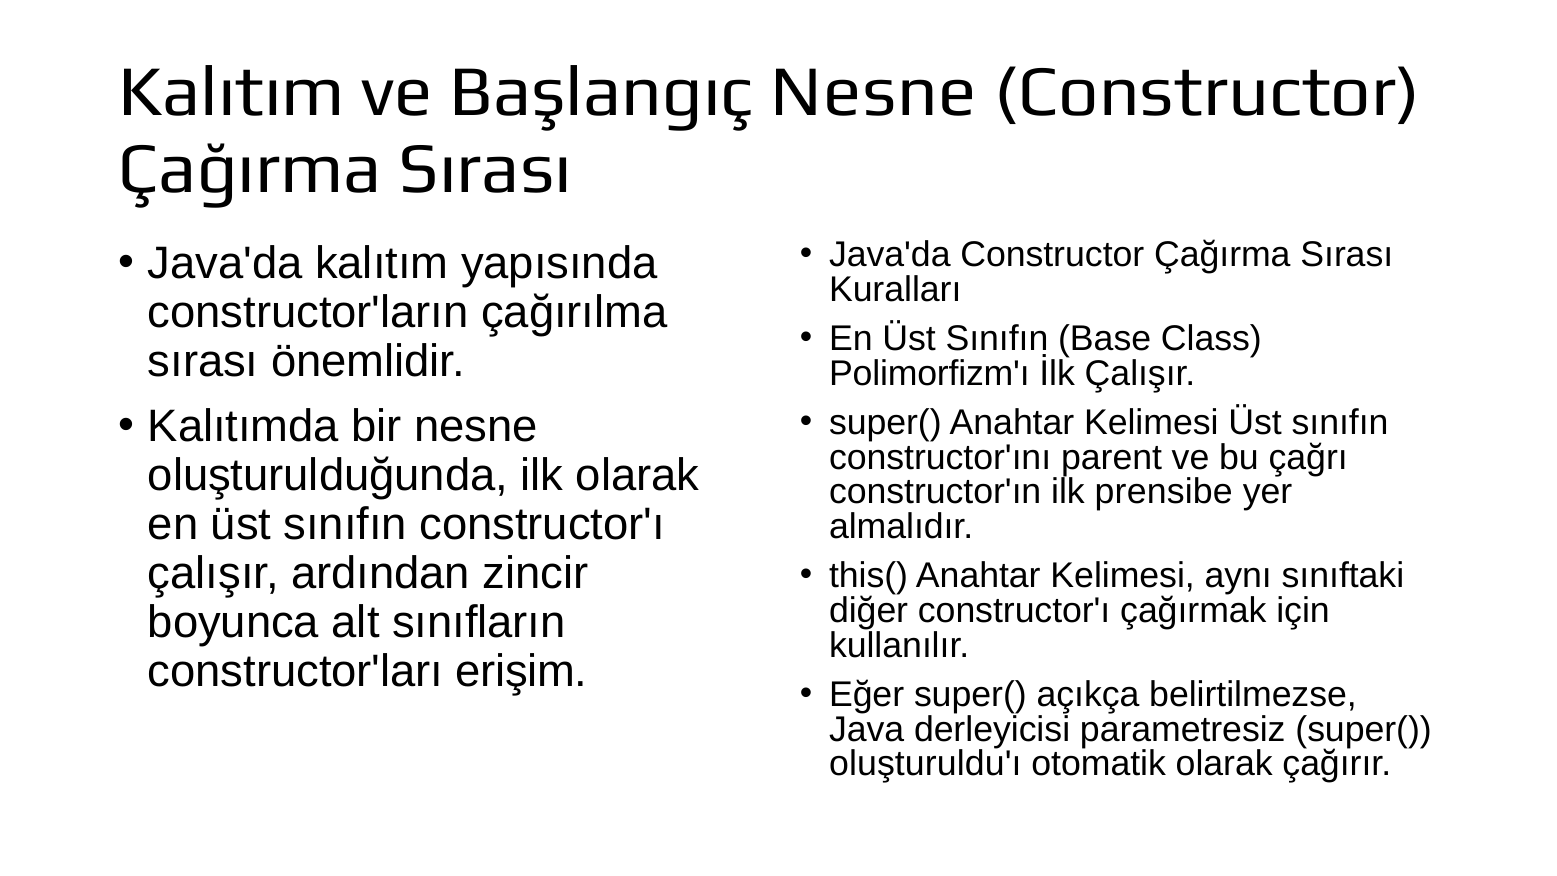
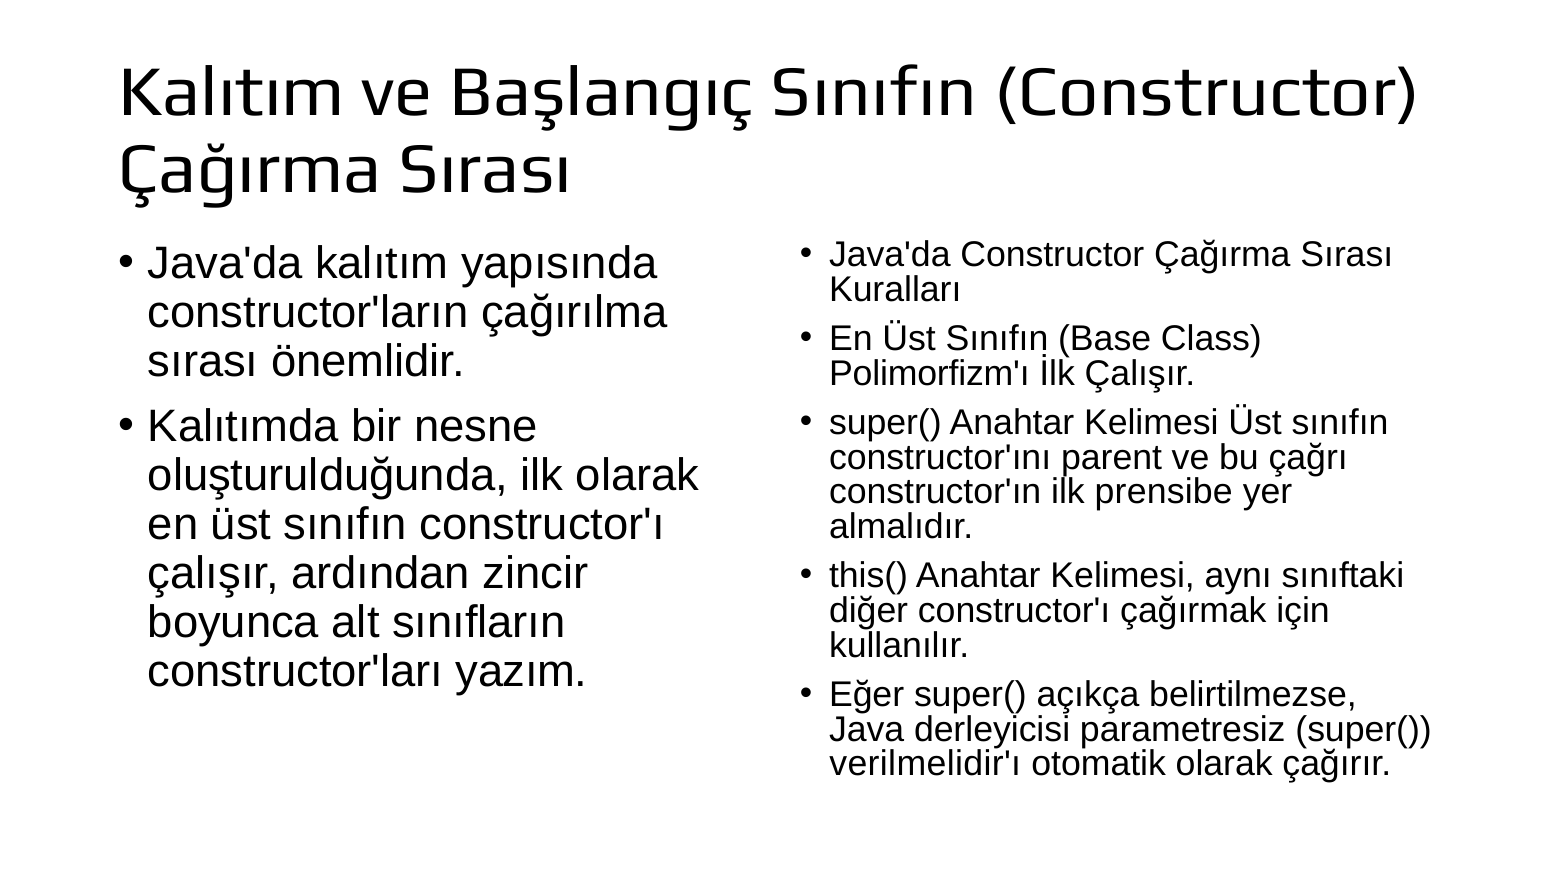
Başlangıç Nesne: Nesne -> Sınıfın (874, 92)
erişim: erişim -> yazım (522, 671)
oluşturuldu'ı: oluşturuldu'ı -> verilmelidir'ı (925, 764)
